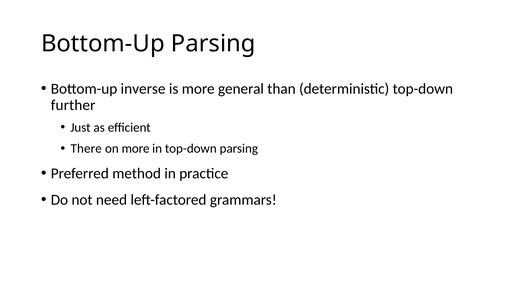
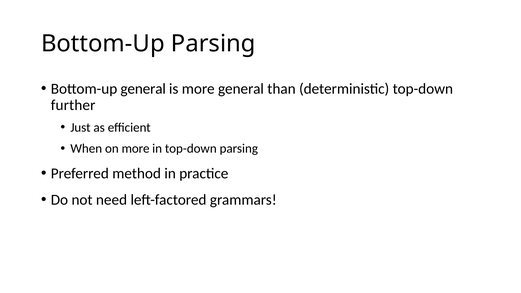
Bottom-up inverse: inverse -> general (143, 89)
There: There -> When (86, 149)
